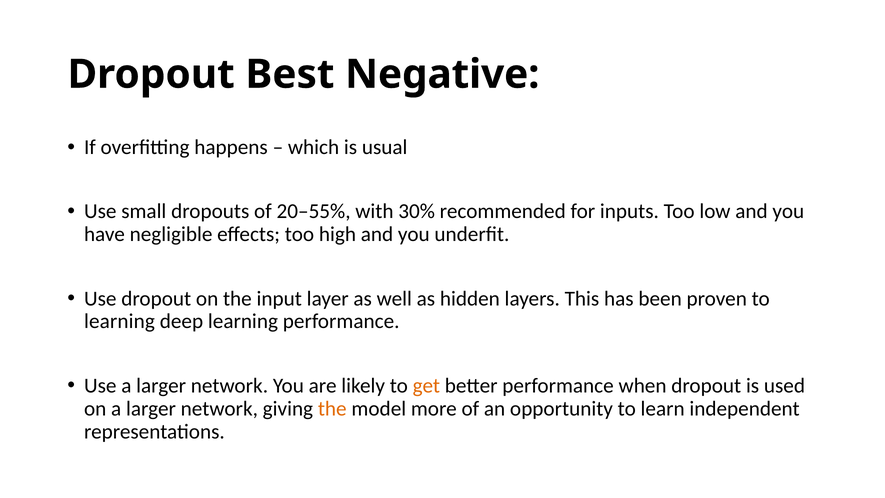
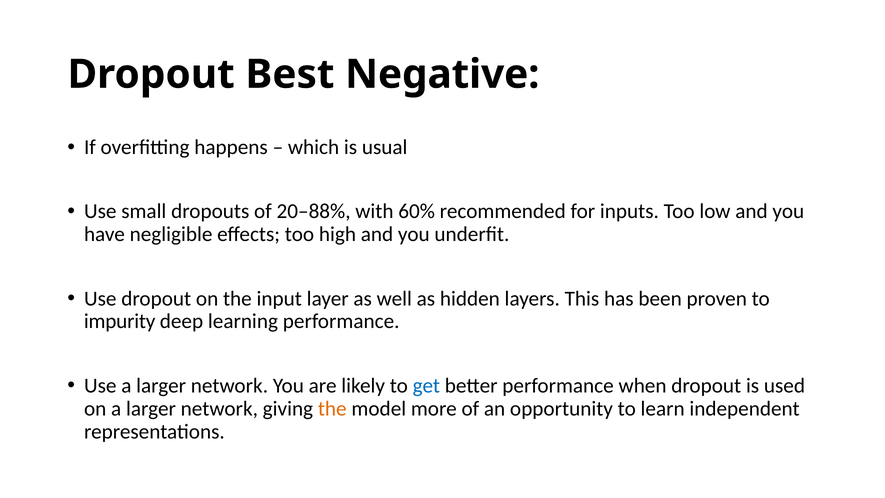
20–55%: 20–55% -> 20–88% (314, 211)
30%: 30% -> 60% (417, 211)
learning: learning -> impurity (120, 321)
get colour: orange -> blue (426, 386)
